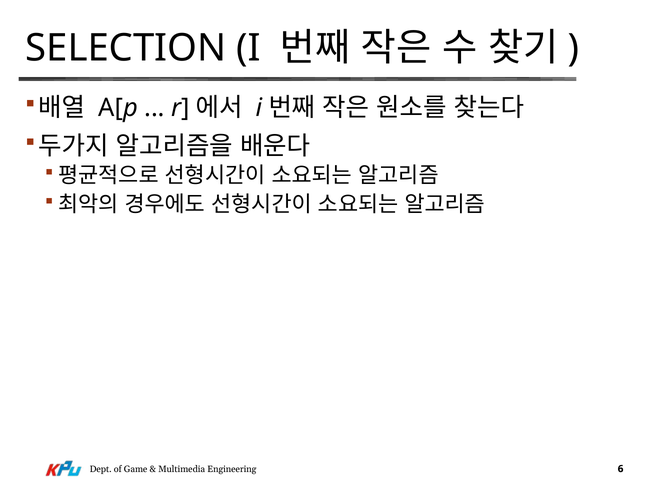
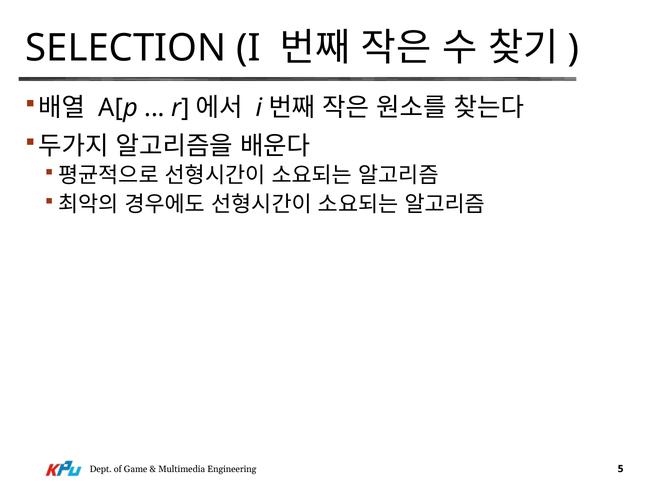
6: 6 -> 5 (621, 469)
